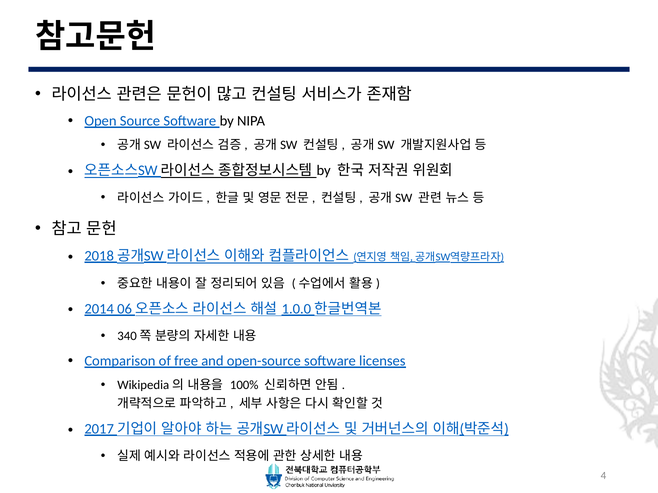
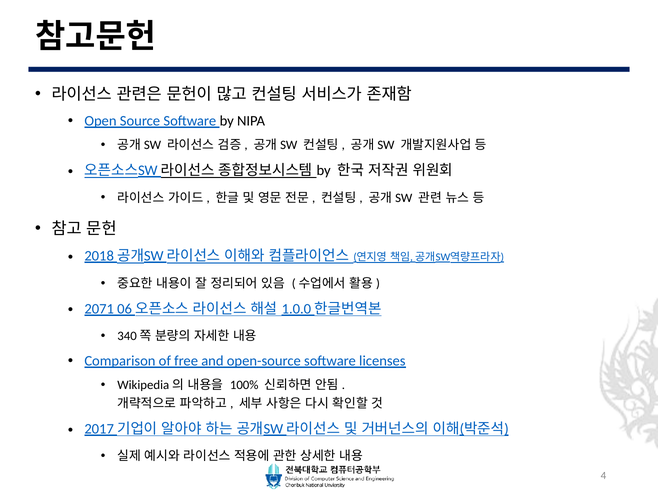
2014: 2014 -> 2071 (99, 309)
